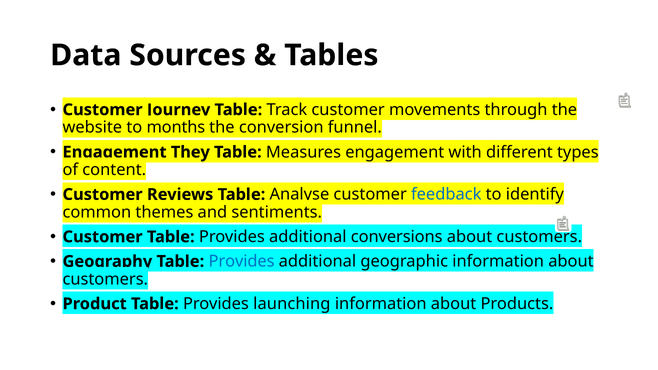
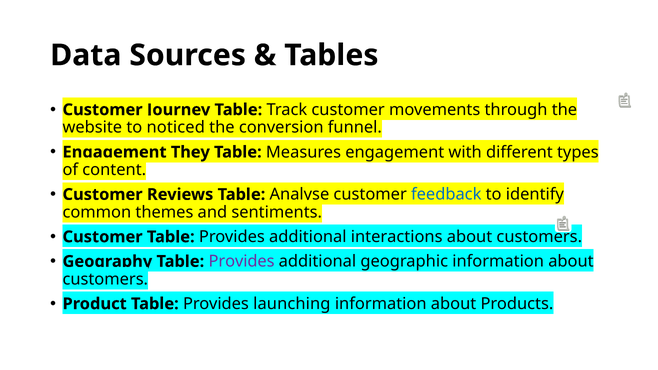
months: months -> noticed (176, 128)
conversions: conversions -> interactions (397, 237)
Provides colour: blue -> purple (242, 262)
